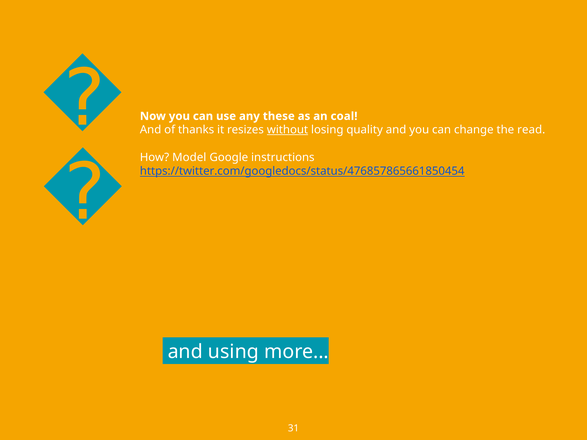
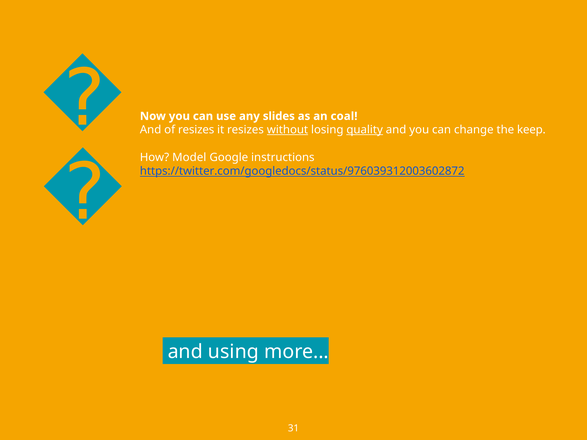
these: these -> slides (279, 116)
of thanks: thanks -> resizes (196, 130)
quality underline: none -> present (365, 130)
read: read -> keep (531, 130)
https://twitter.com/googledocs/status/476857865661850454: https://twitter.com/googledocs/status/476857865661850454 -> https://twitter.com/googledocs/status/976039312003602872 (302, 171)
